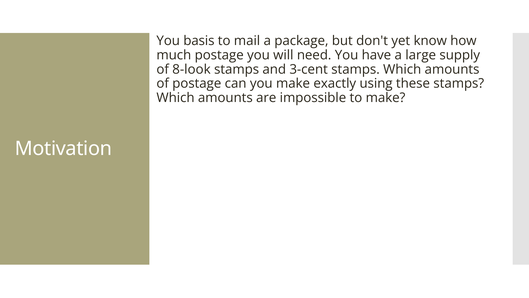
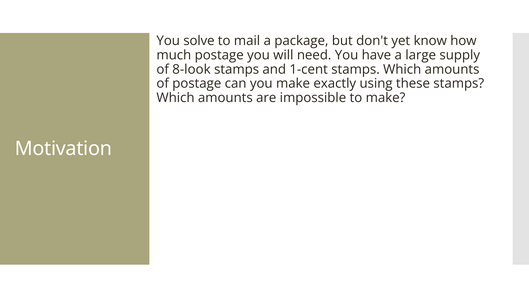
basis: basis -> solve (199, 41)
3-cent: 3-cent -> 1-cent (309, 69)
